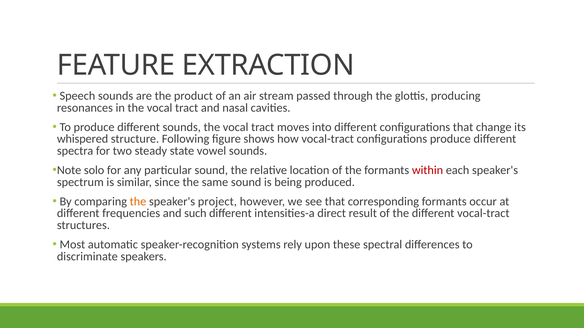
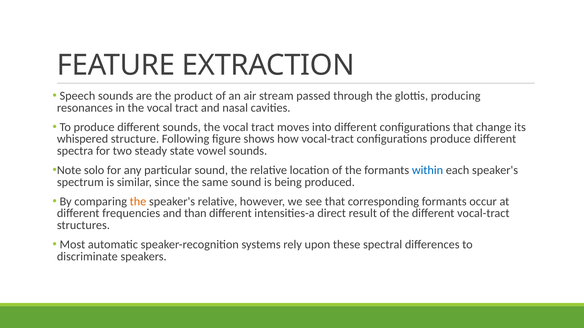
within colour: red -> blue (427, 170)
speaker's project: project -> relative (218, 202)
such: such -> than (195, 214)
